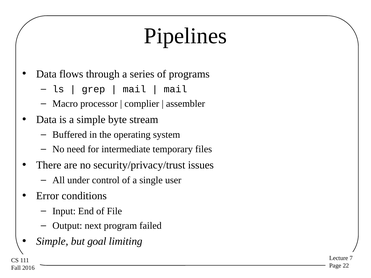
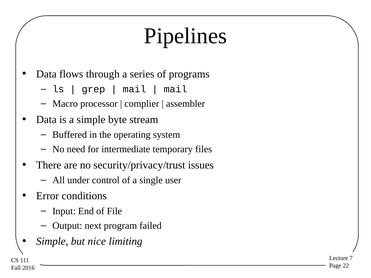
goal: goal -> nice (97, 242)
